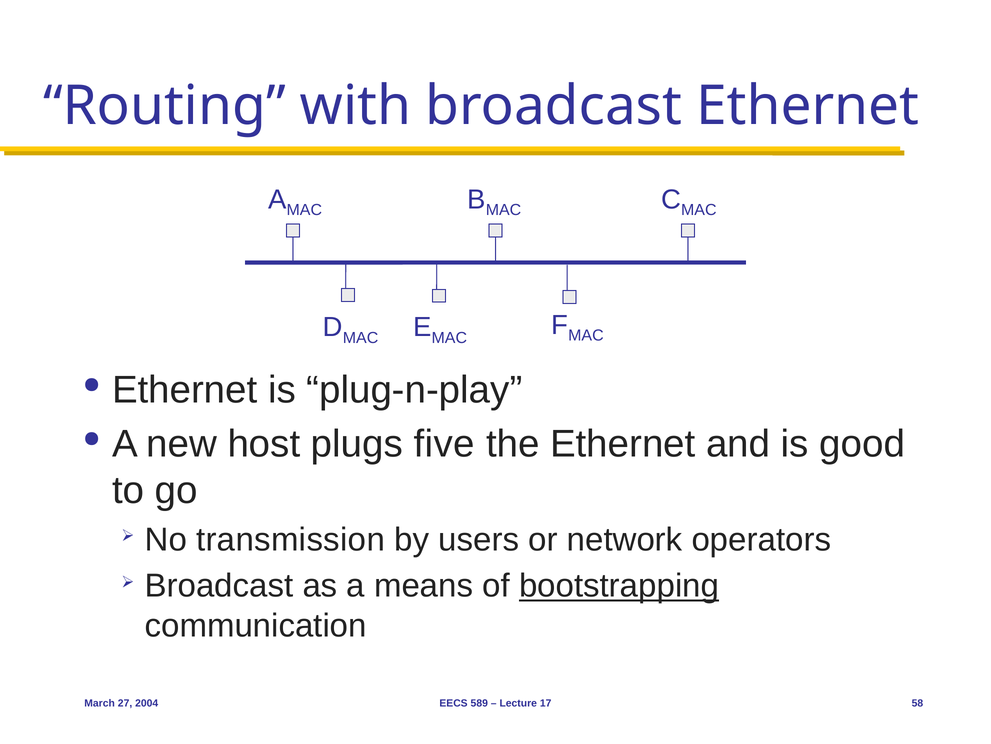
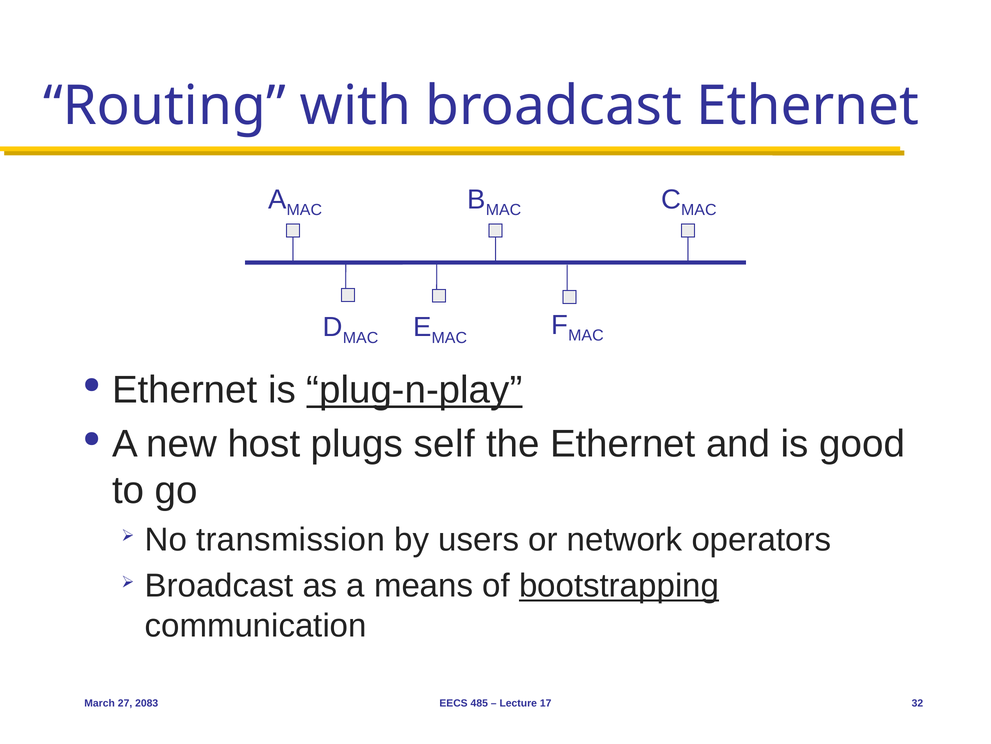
plug-n-play underline: none -> present (414, 390)
five: five -> self (444, 444)
2004: 2004 -> 2083 (147, 703)
589: 589 -> 485 (479, 703)
58: 58 -> 32 (917, 703)
